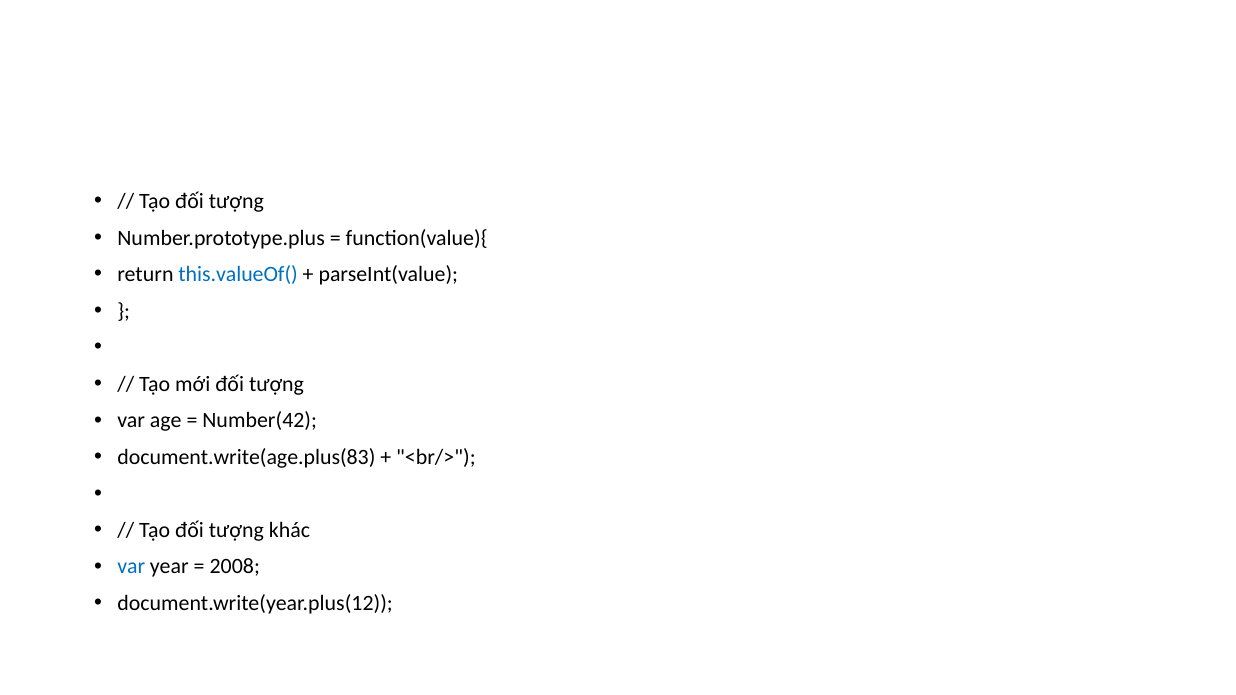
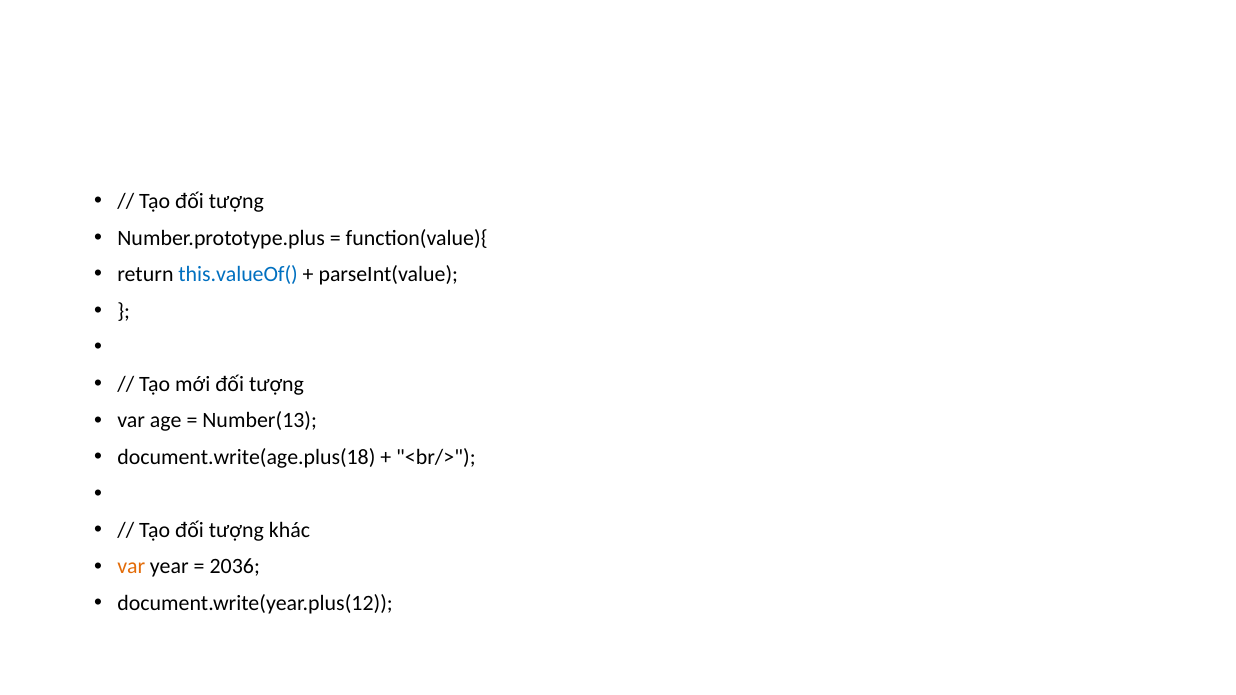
Number(42: Number(42 -> Number(13 (260, 421)
document.write(age.plus(83: document.write(age.plus(83 -> document.write(age.plus(18 (246, 457)
var colour: blue -> orange (131, 567)
2008: 2008 -> 2036 (235, 567)
